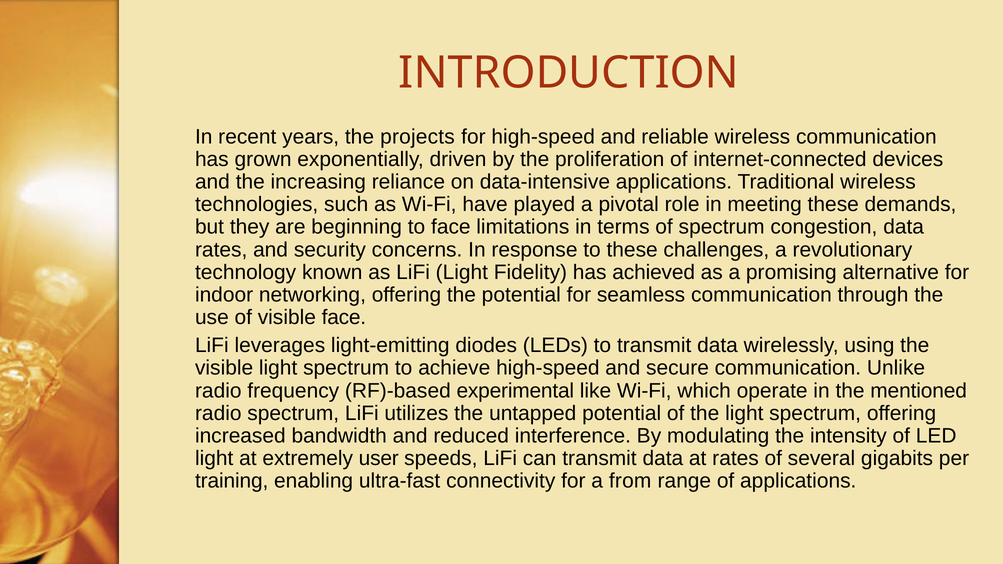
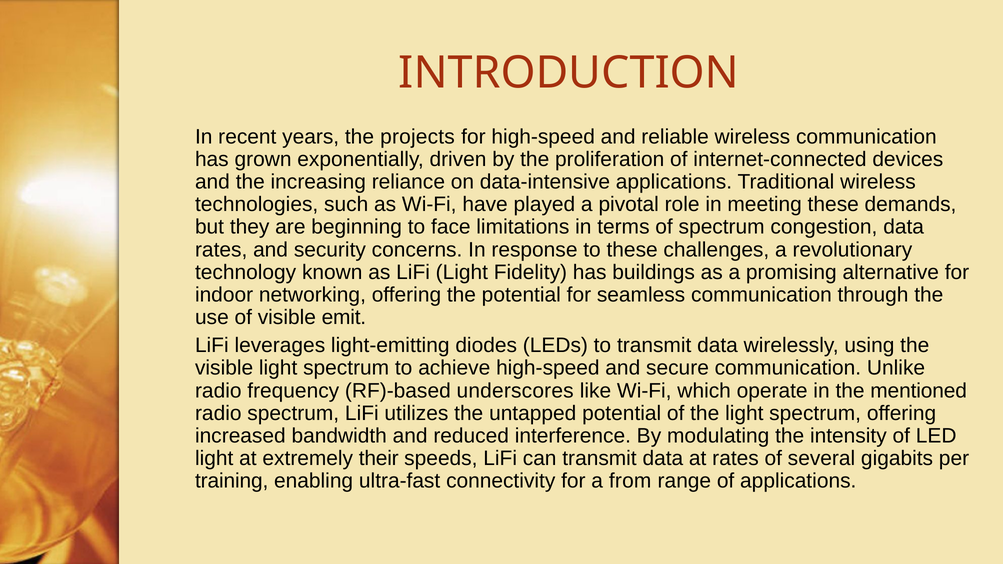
achieved: achieved -> buildings (654, 272)
visible face: face -> emit (344, 317)
experimental: experimental -> underscores (515, 391)
user: user -> their (379, 458)
